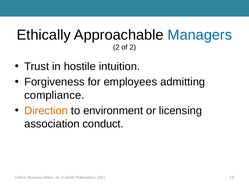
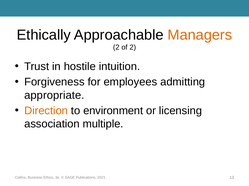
Managers colour: blue -> orange (200, 35)
compliance: compliance -> appropriate (54, 96)
conduct: conduct -> multiple (103, 124)
